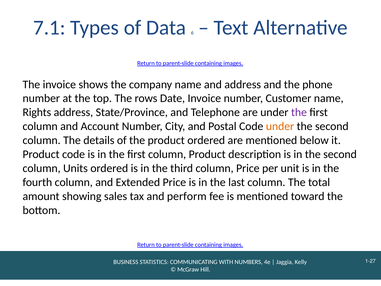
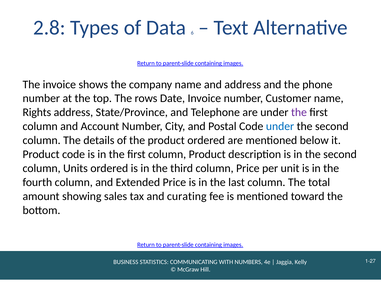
7.1: 7.1 -> 2.8 (49, 28)
under colour: orange -> blue (280, 126)
perform: perform -> curating (187, 196)
